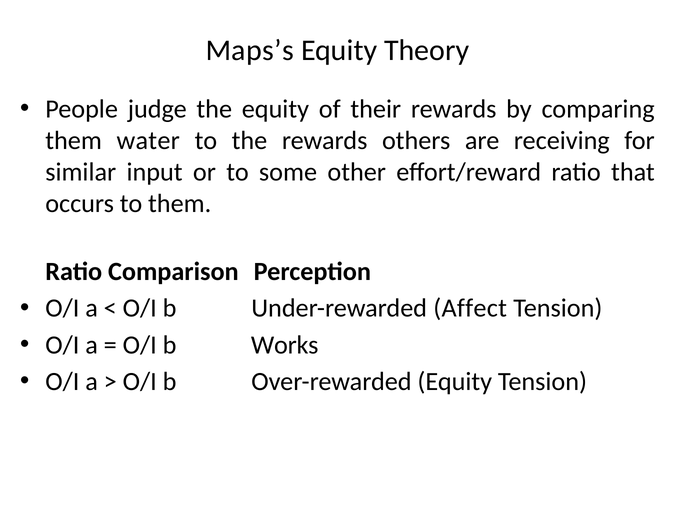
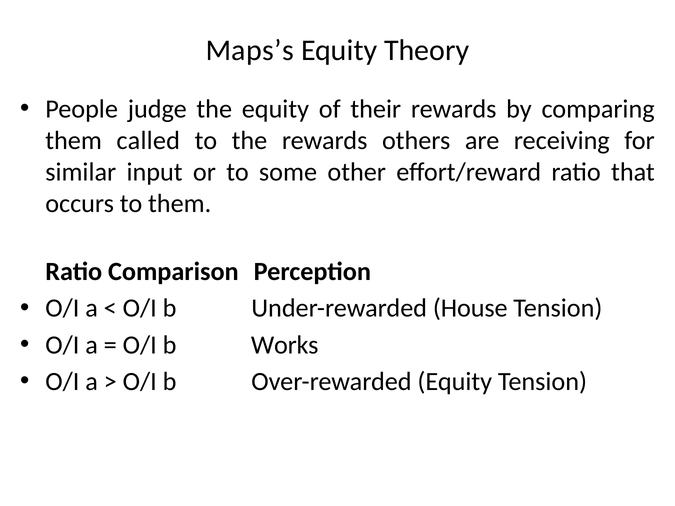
water: water -> called (148, 141)
Affect: Affect -> House (470, 308)
